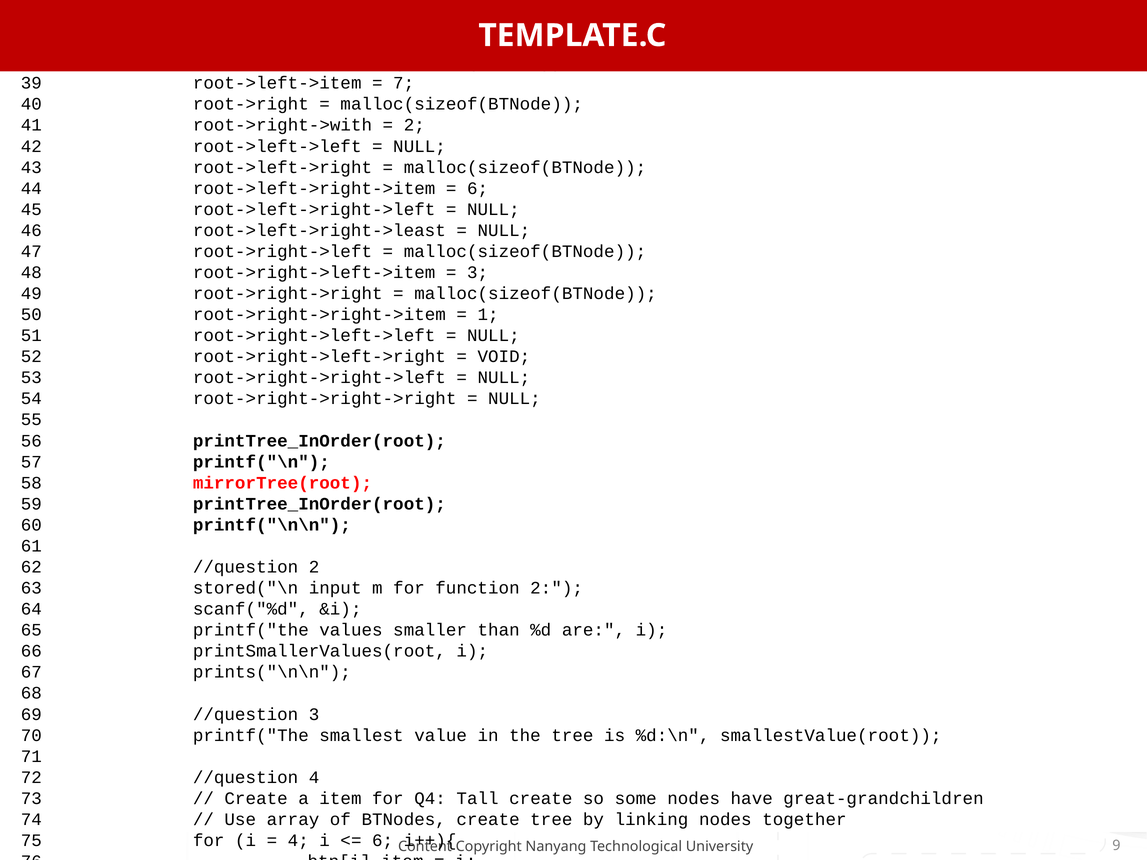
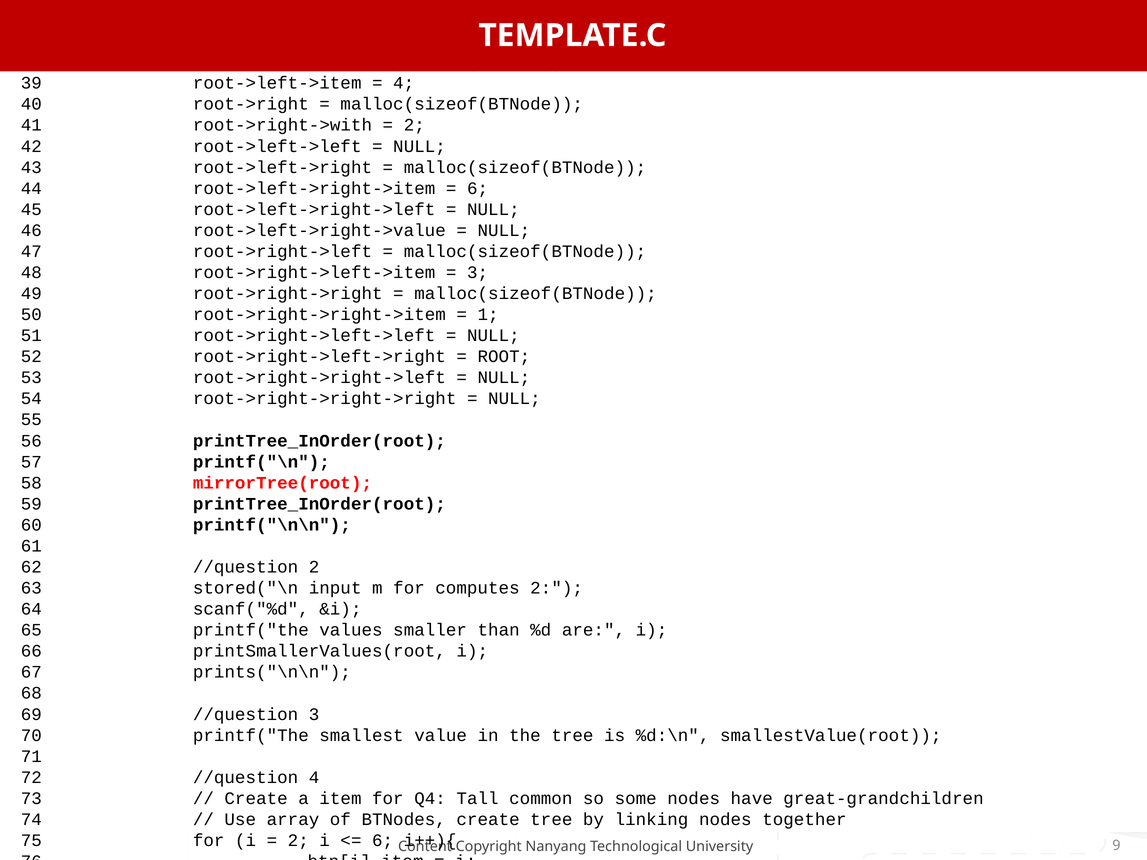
7: 7 -> 4 (404, 83)
root->left->right->least: root->left->right->least -> root->left->right->value (319, 230)
VOID: VOID -> ROOT (504, 357)
function: function -> computes (477, 588)
Tall create: create -> common (541, 799)
4: 4 -> 2 (298, 841)
